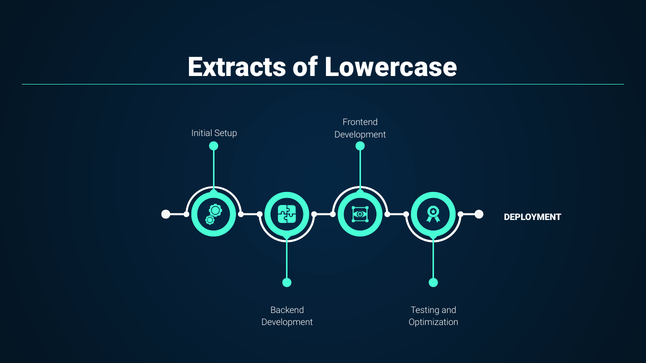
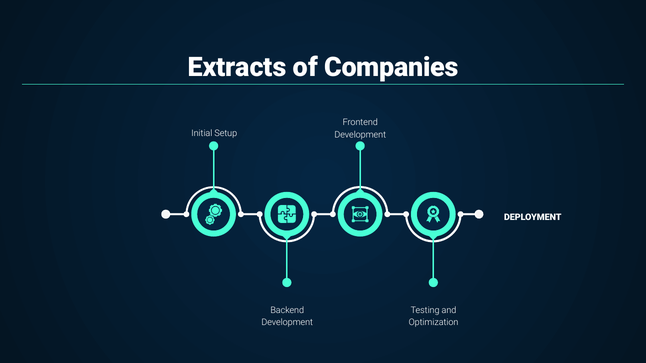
Lowercase: Lowercase -> Companies (391, 68)
